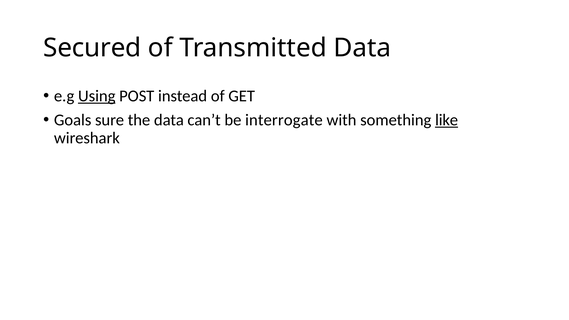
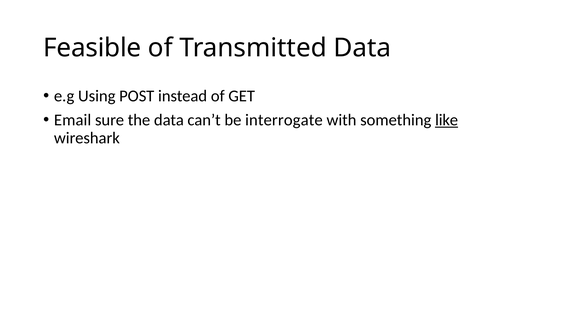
Secured: Secured -> Feasible (92, 48)
Using underline: present -> none (97, 96)
Goals: Goals -> Email (73, 120)
